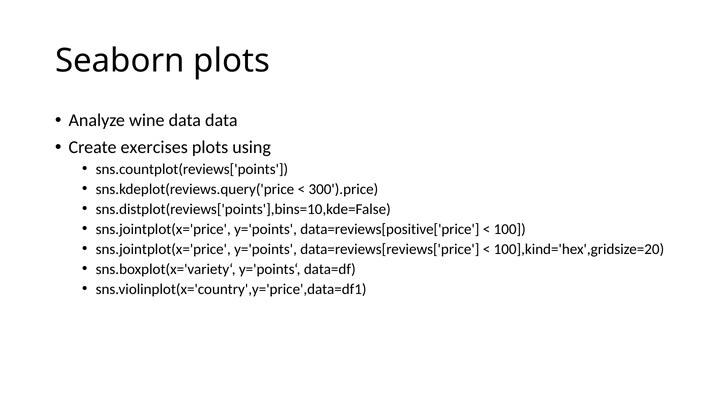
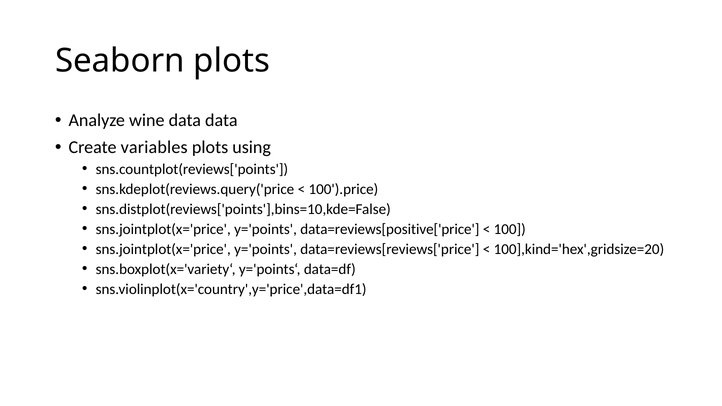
exercises: exercises -> variables (154, 147)
300').price: 300').price -> 100').price (343, 189)
